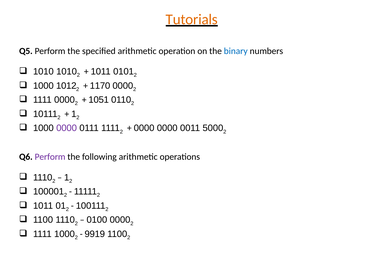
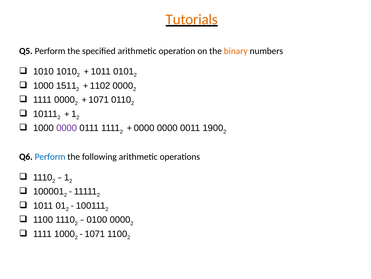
binary colour: blue -> orange (236, 51)
1012: 1012 -> 1511 (66, 85)
1170: 1170 -> 1102 (100, 85)
1051: 1051 -> 1071 (99, 100)
5000: 5000 -> 1900 (213, 128)
Perform colour: purple -> blue (50, 156)
9919: 9919 -> 1071 (95, 233)
